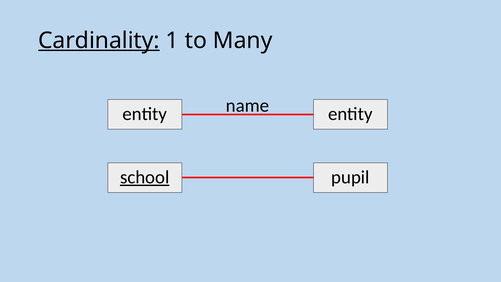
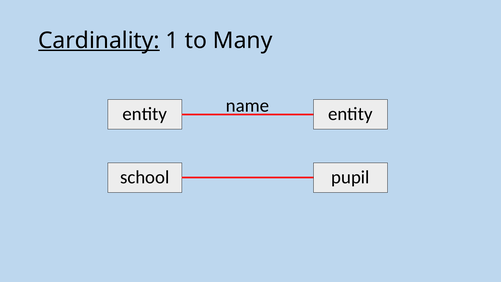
school underline: present -> none (145, 177)
